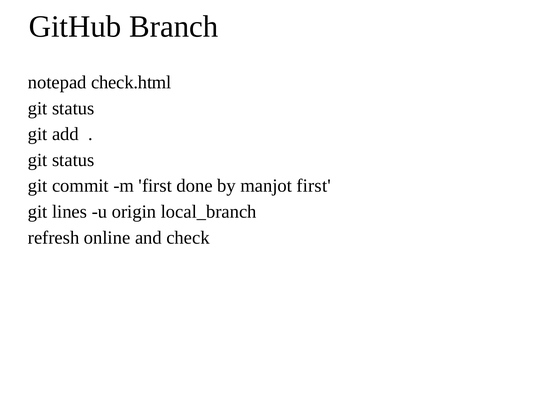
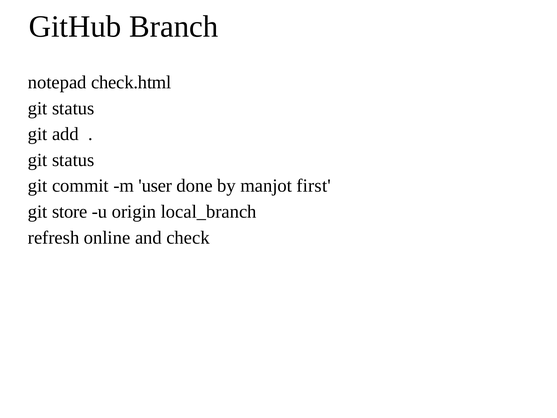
m first: first -> user (155, 186)
lines: lines -> store (70, 212)
